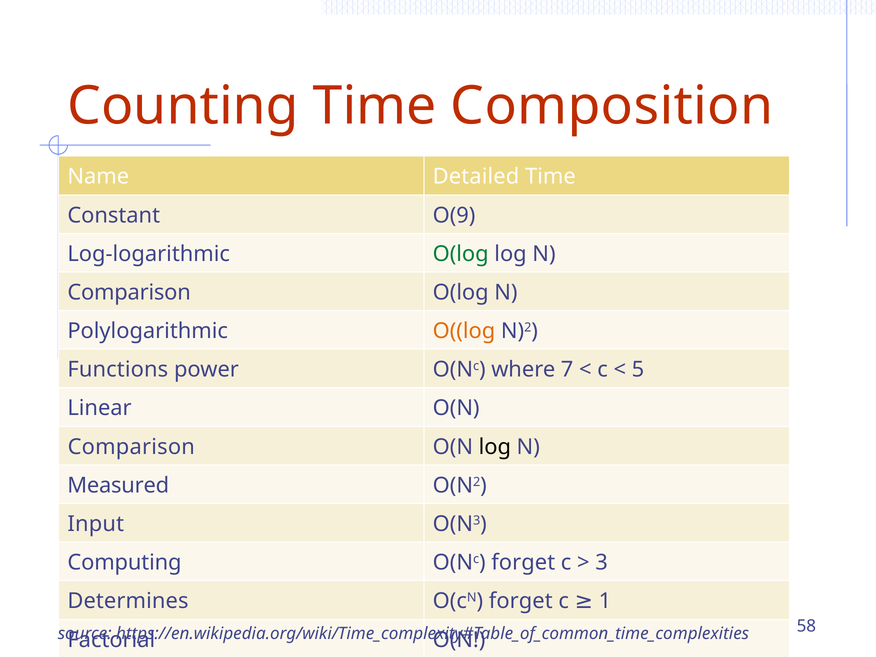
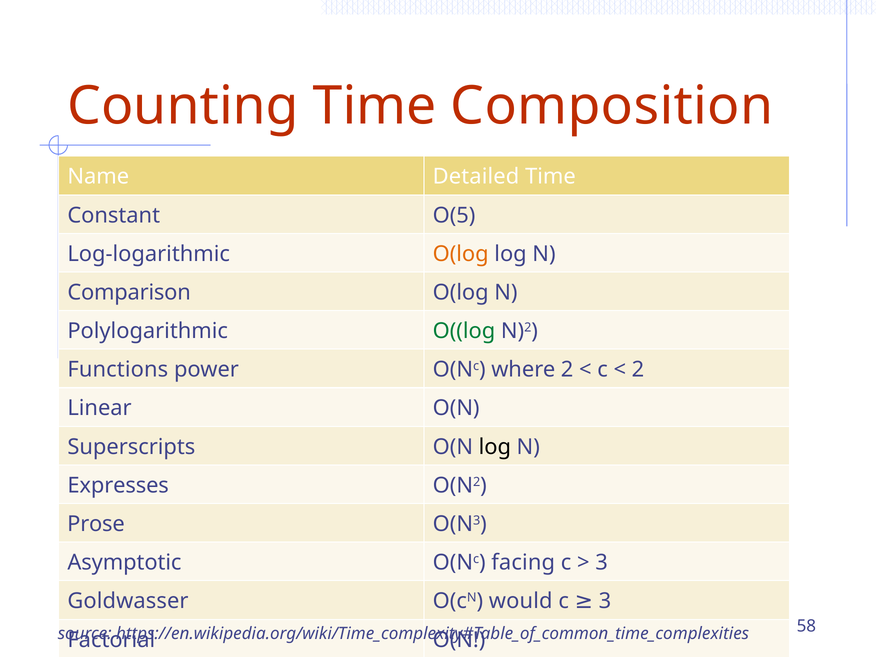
O(9: O(9 -> O(5 (454, 215)
O(log colour: green -> orange (461, 254)
O((log colour: orange -> green (464, 331)
where 7: 7 -> 2 (567, 370)
5: 5 -> 2 (638, 370)
Comparison: Comparison -> Superscripts (131, 447)
Measured: Measured -> Expresses (118, 485)
Input: Input -> Prose (96, 524)
Computing: Computing -> Asymptotic (124, 563)
O(Nc forget: forget -> facing (523, 563)
Determines: Determines -> Goldwasser (128, 601)
O(cN forget: forget -> would (521, 601)
c 1: 1 -> 3 (605, 601)
